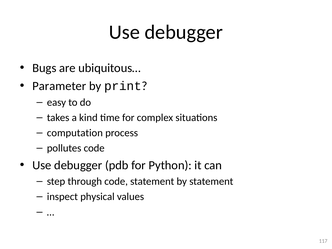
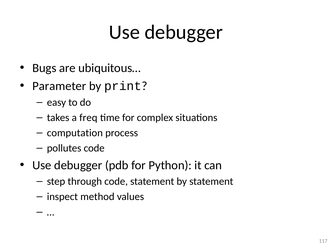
kind: kind -> freq (88, 118)
physical: physical -> method (97, 197)
